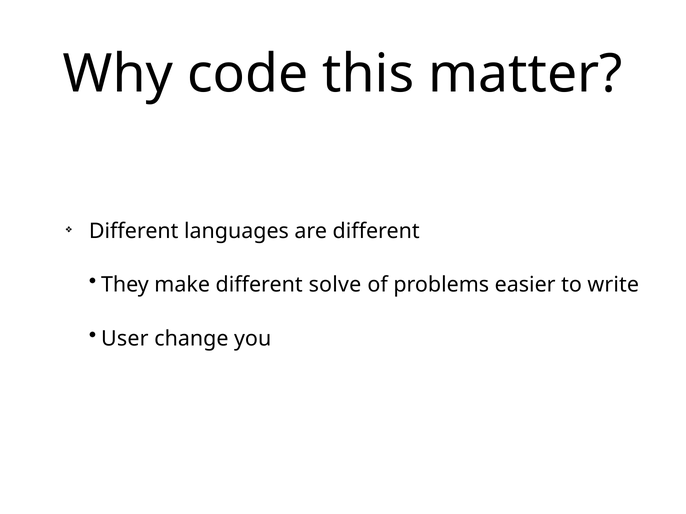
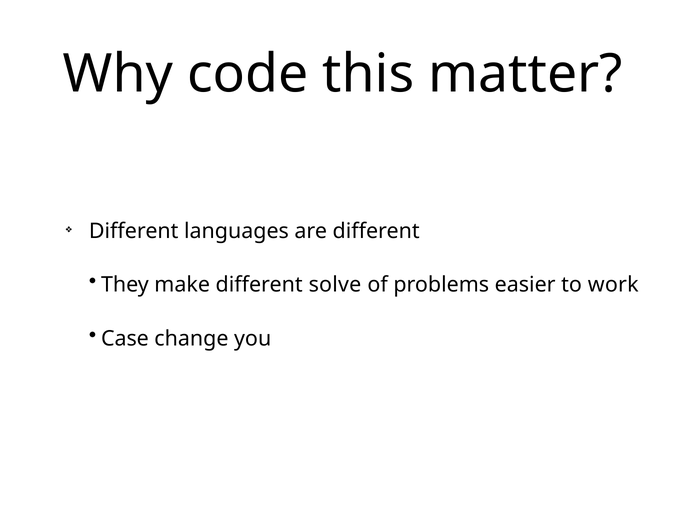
write: write -> work (613, 285)
User: User -> Case (125, 339)
